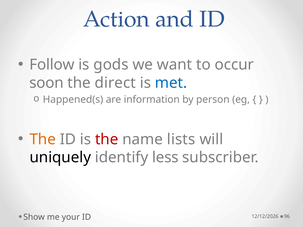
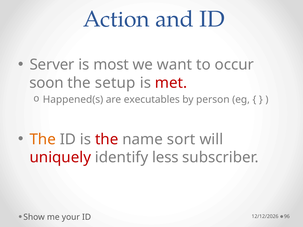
Follow: Follow -> Server (52, 65)
gods: gods -> most (111, 65)
direct: direct -> setup (115, 83)
met colour: blue -> red (171, 83)
information: information -> executables (152, 100)
lists: lists -> sort (181, 139)
uniquely colour: black -> red (60, 158)
